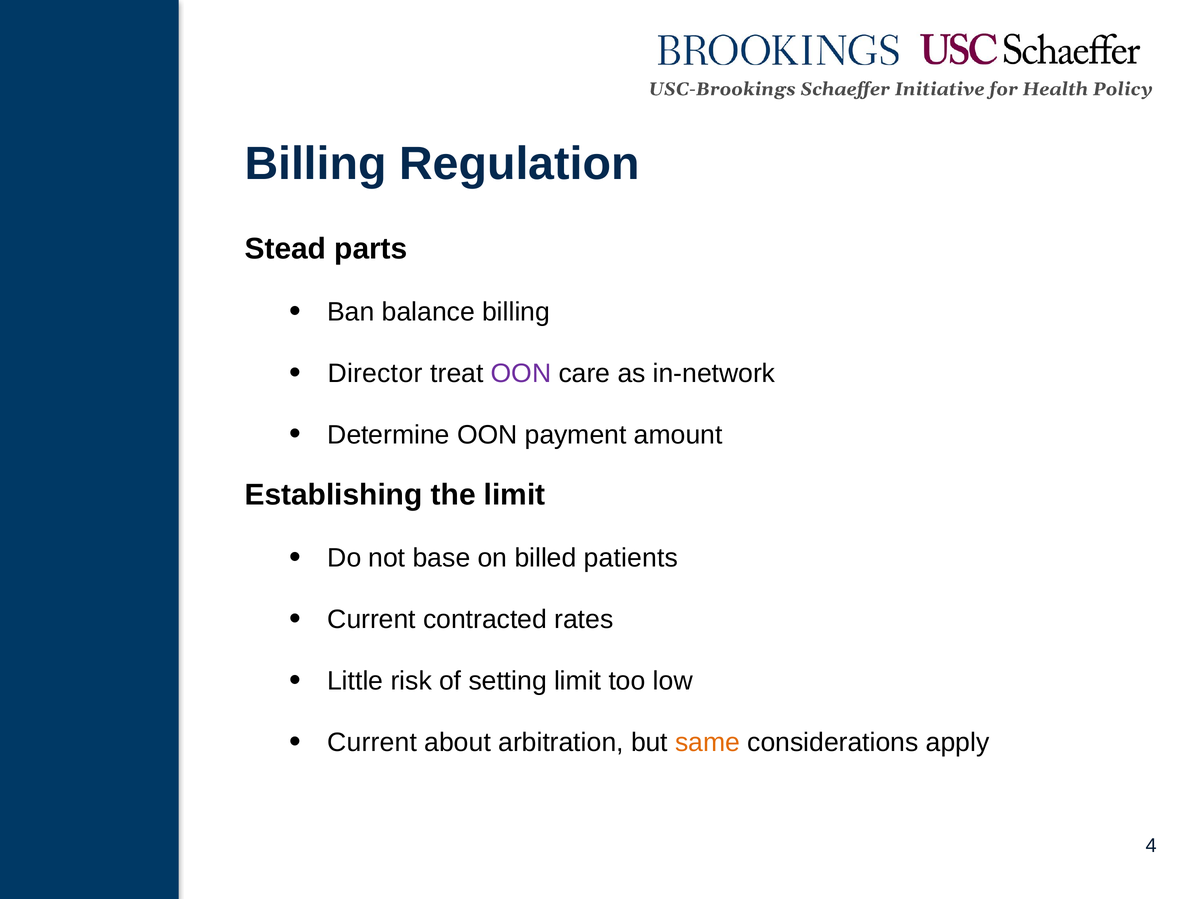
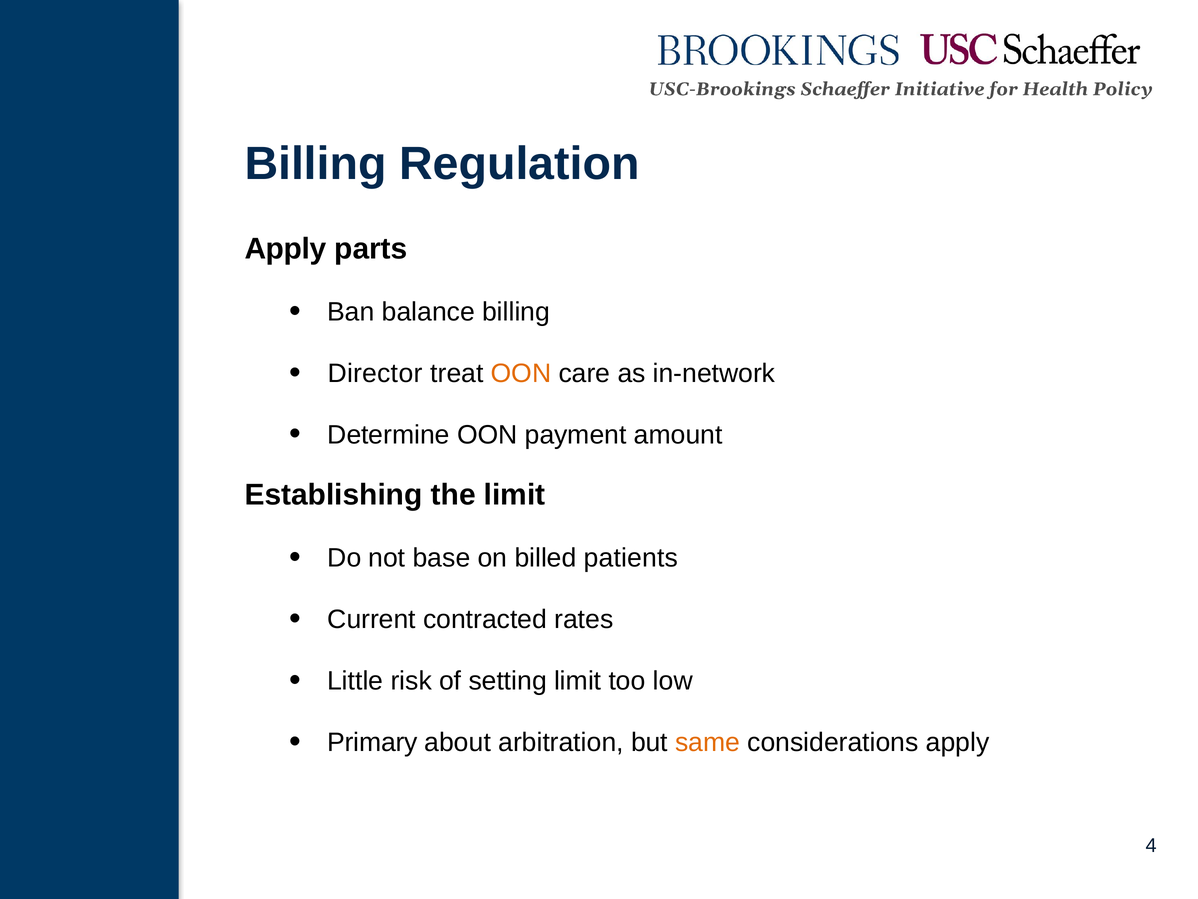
Stead: Stead -> Apply (286, 249)
OON colour: purple -> orange (521, 373)
Current: Current -> Primary (372, 742)
